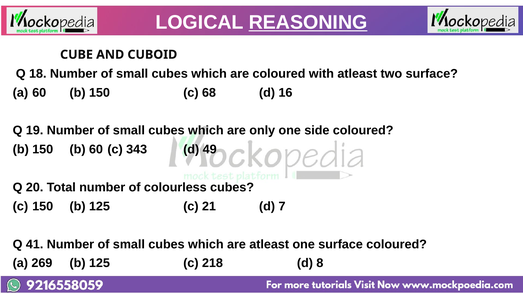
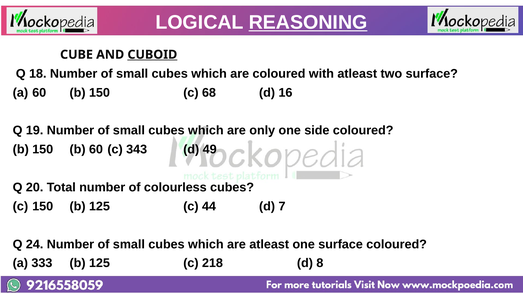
CUBOID underline: none -> present (152, 55)
21: 21 -> 44 (209, 206)
41: 41 -> 24 (35, 244)
269: 269 -> 333 (42, 263)
